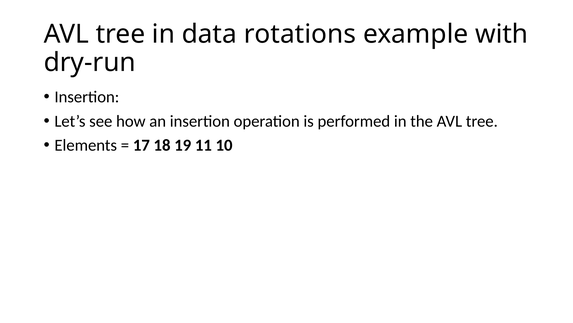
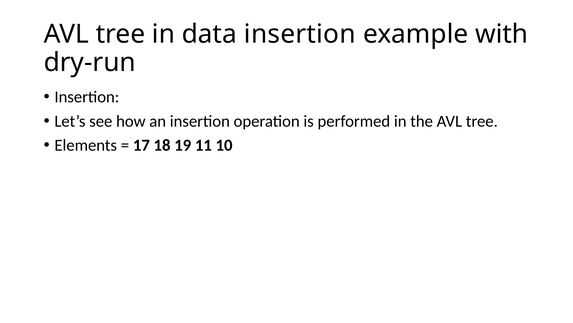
data rotations: rotations -> insertion (300, 34)
